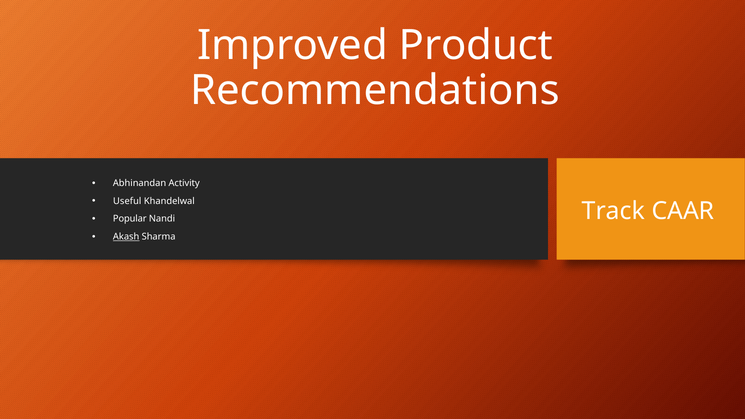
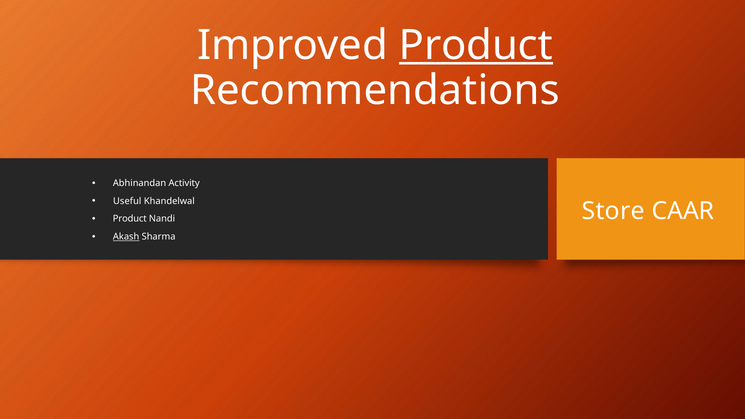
Product underline: none -> present (476, 45)
Track: Track -> Store (613, 211)
Popular: Popular -> Product (130, 219)
